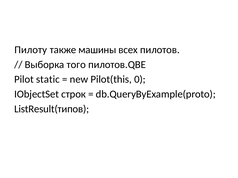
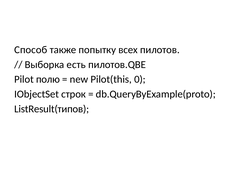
Пилоту: Пилоту -> Способ (31, 50)
машины: машины -> попытку (97, 50)
того: того -> есть (76, 65)
static: static -> полю (48, 80)
